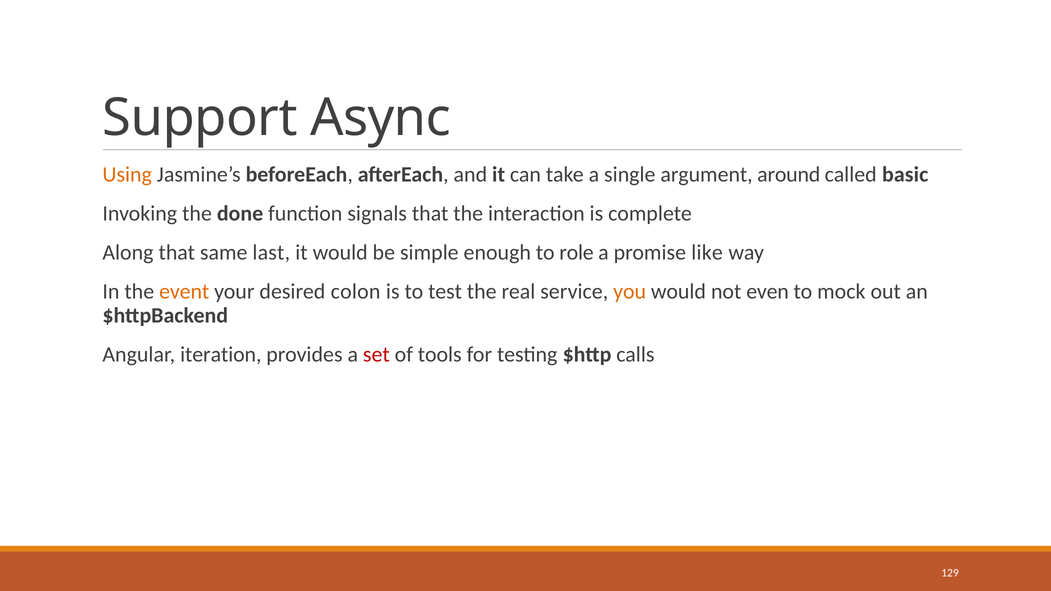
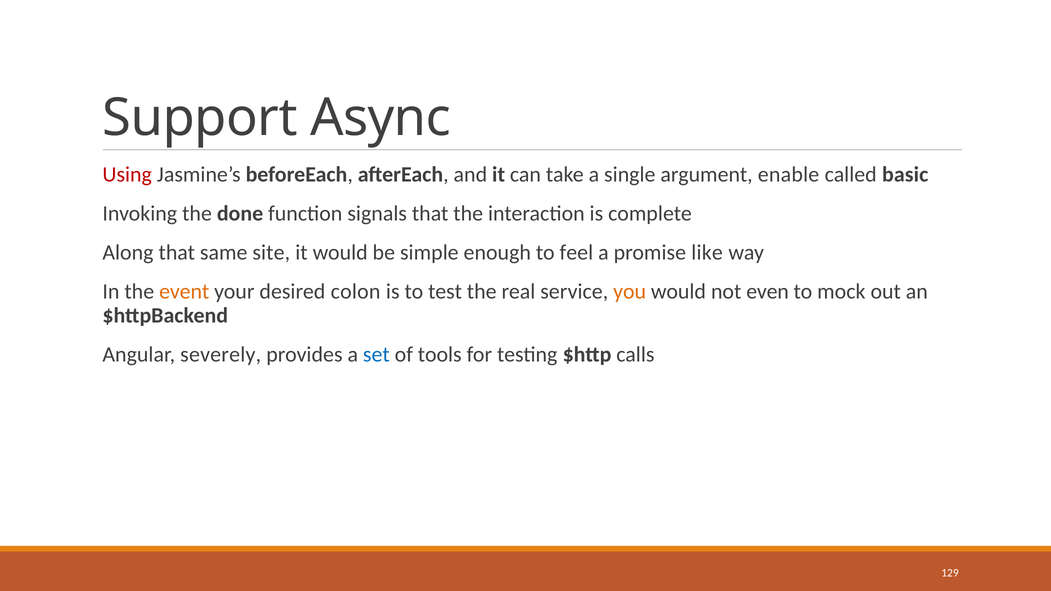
Using colour: orange -> red (127, 175)
around: around -> enable (789, 175)
last: last -> site (271, 253)
role: role -> feel (576, 253)
iteration: iteration -> severely (221, 354)
set colour: red -> blue (376, 354)
